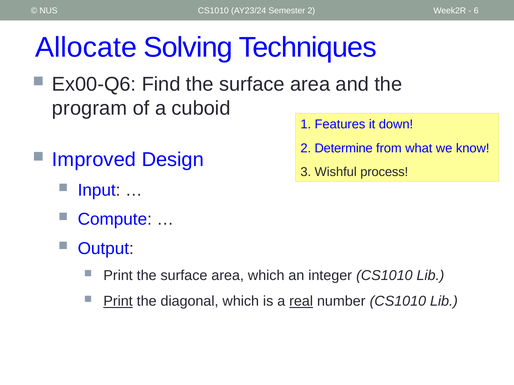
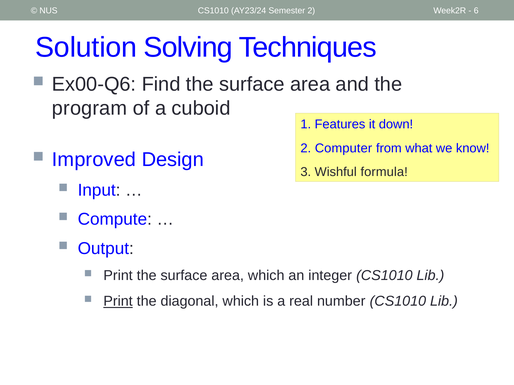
Allocate: Allocate -> Solution (86, 47)
Determine: Determine -> Computer (343, 148)
process: process -> formula (384, 172)
real underline: present -> none (301, 302)
